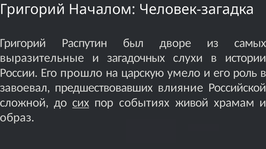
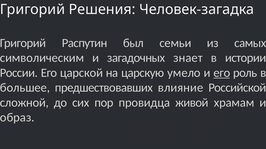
Началом: Началом -> Решения (102, 9)
дворе: дворе -> семьи (175, 43)
выразительные: выразительные -> символическим (42, 58)
слухи: слухи -> знает (188, 58)
прошло: прошло -> царской (82, 73)
его underline: none -> present (222, 73)
завоевал: завоевал -> большее (25, 88)
сих underline: present -> none (81, 103)
событиях: событиях -> провидца (144, 103)
